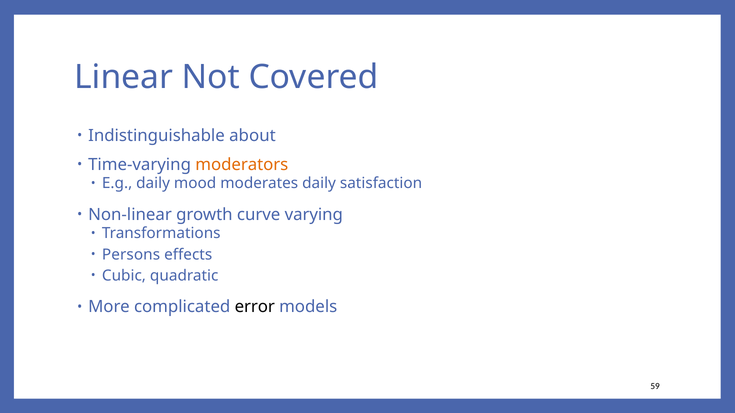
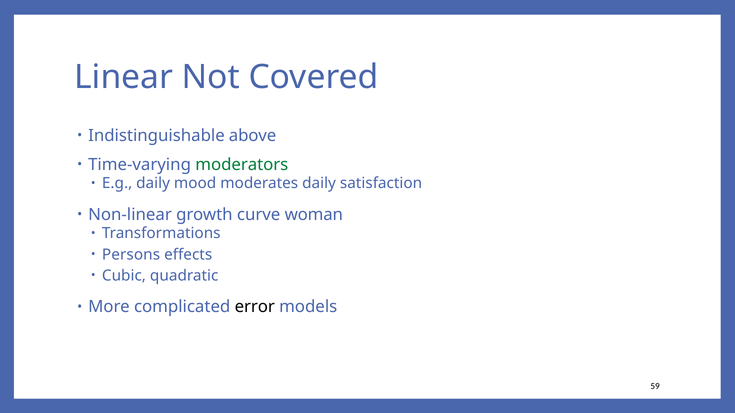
about: about -> above (253, 136)
moderators colour: orange -> green (242, 165)
varying: varying -> woman (314, 215)
